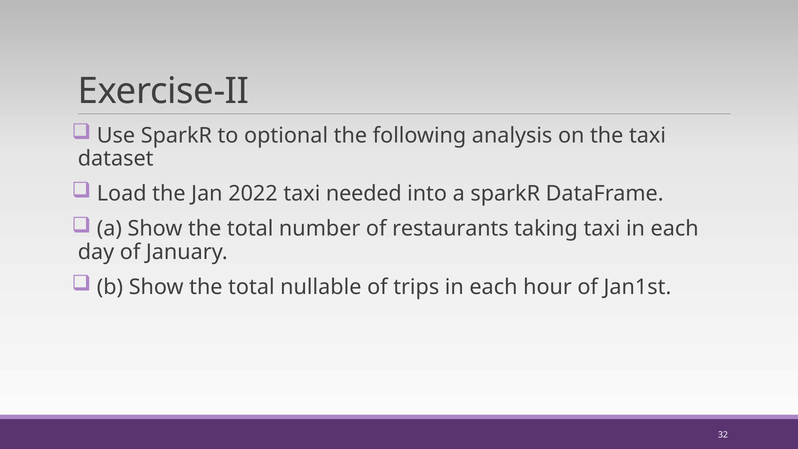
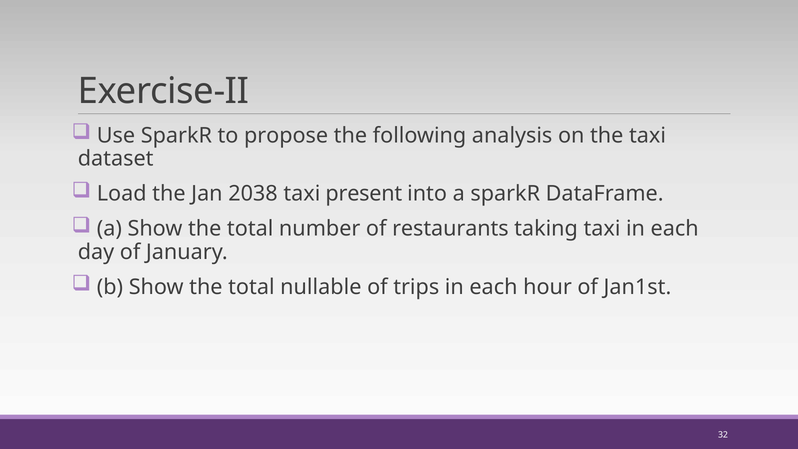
optional: optional -> propose (286, 135)
2022: 2022 -> 2038 (253, 194)
needed: needed -> present (364, 194)
